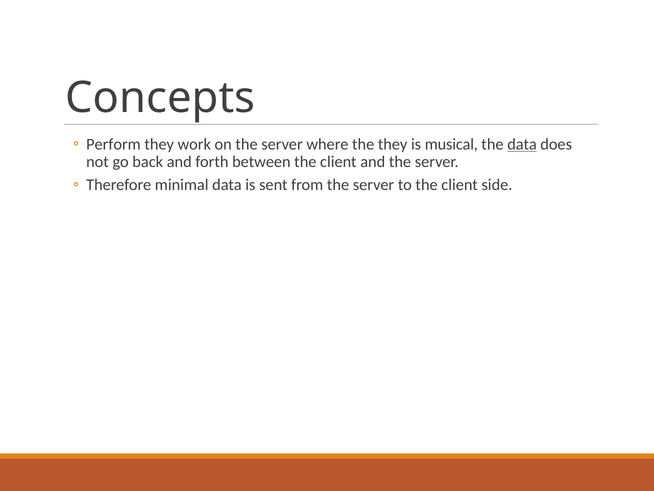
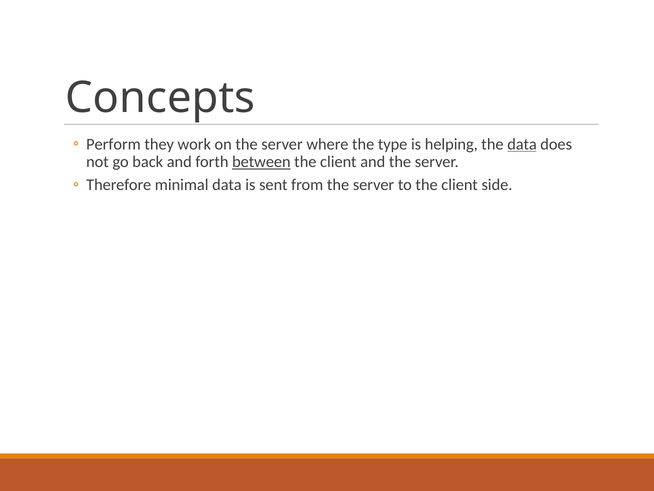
the they: they -> type (393, 144)
musical: musical -> helping (451, 144)
between underline: none -> present (261, 162)
